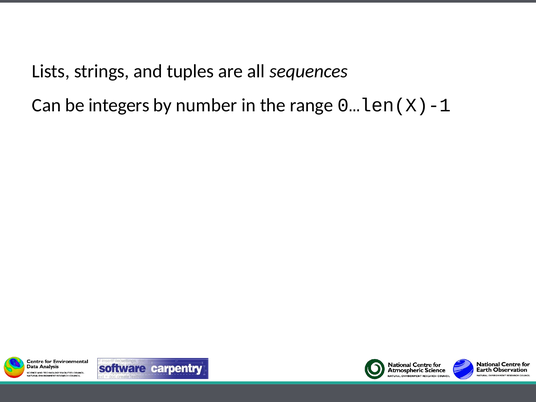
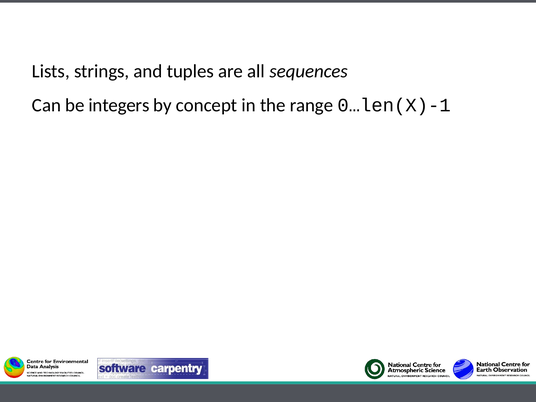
number: number -> concept (207, 105)
